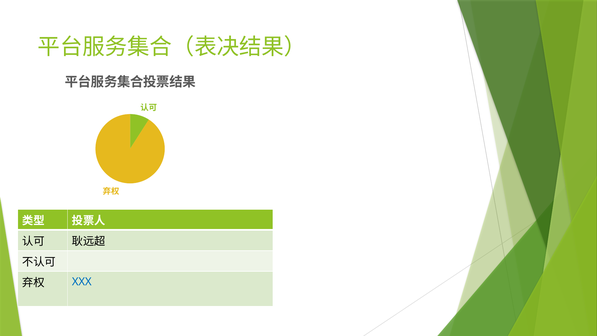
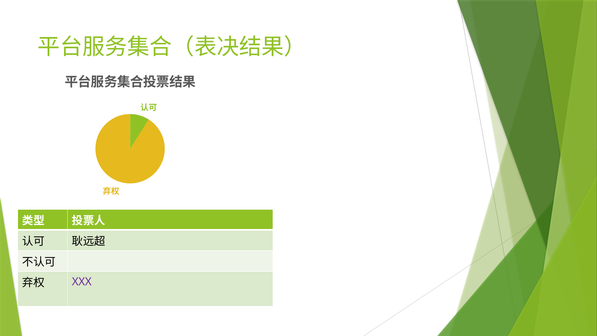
XXX colour: blue -> purple (82, 282)
